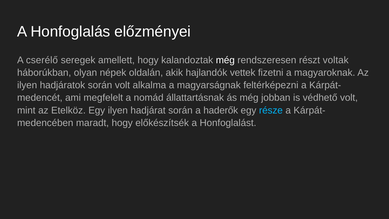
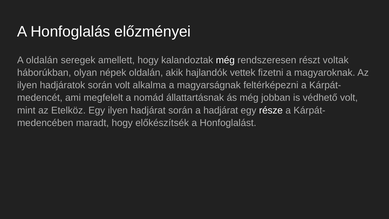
A cserélő: cserélő -> oldalán (42, 60)
a haderők: haderők -> hadjárat (221, 110)
része colour: light blue -> white (271, 110)
